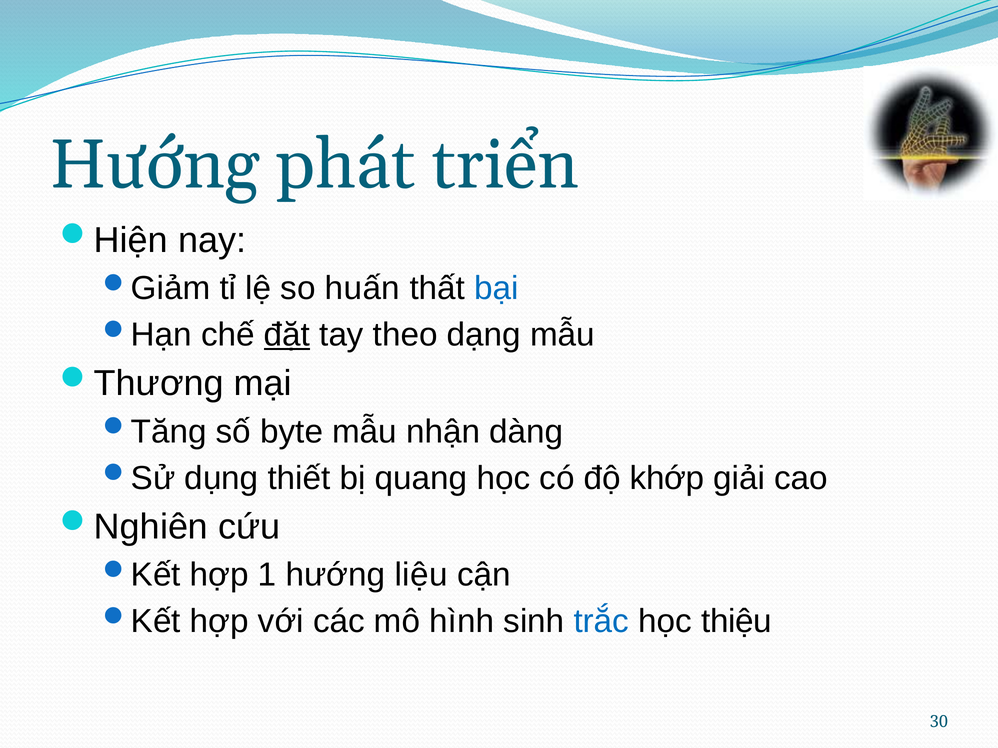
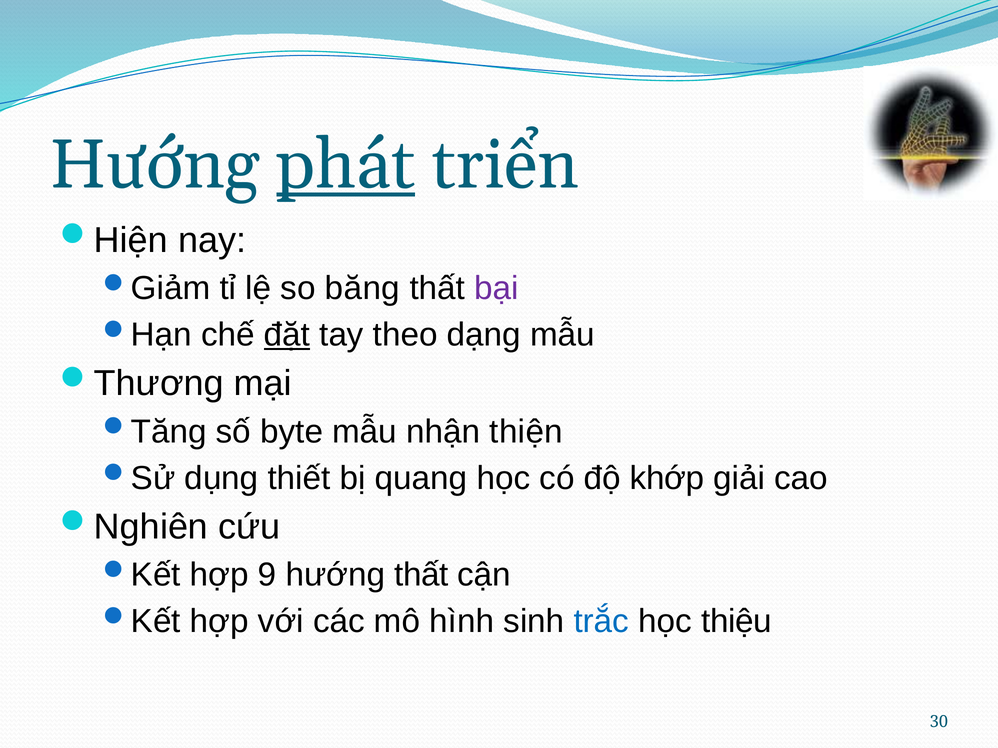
phát underline: none -> present (346, 165)
huấn: huấn -> băng (362, 288)
bại colour: blue -> purple (496, 288)
dàng: dàng -> thiện (526, 432)
1: 1 -> 9 (267, 575)
hướng liệu: liệu -> thất (421, 575)
